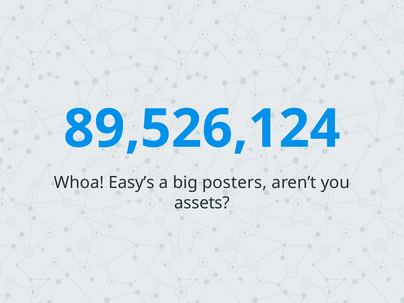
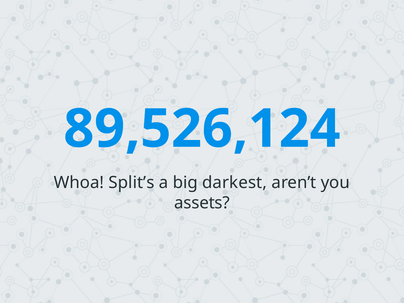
Easy’s: Easy’s -> Split’s (131, 183)
posters: posters -> darkest (235, 183)
